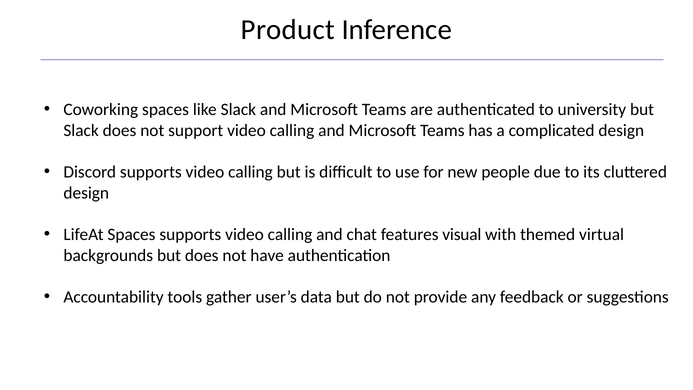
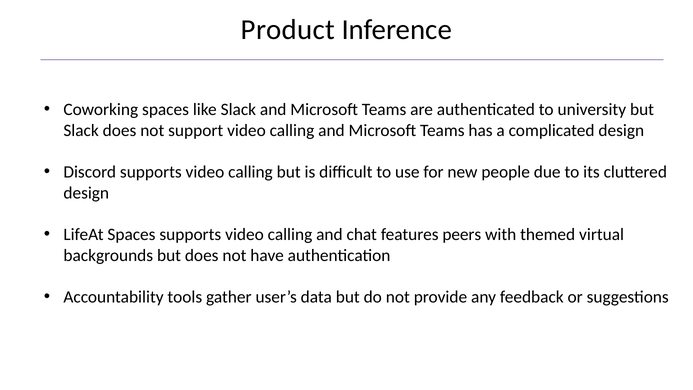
visual: visual -> peers (462, 234)
